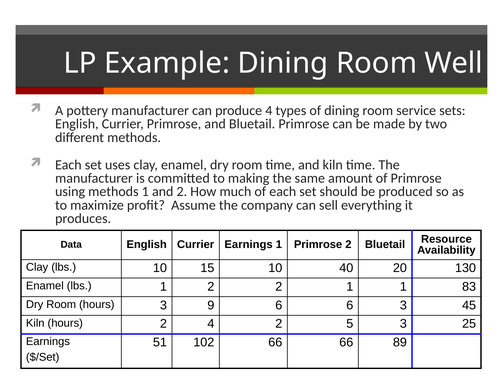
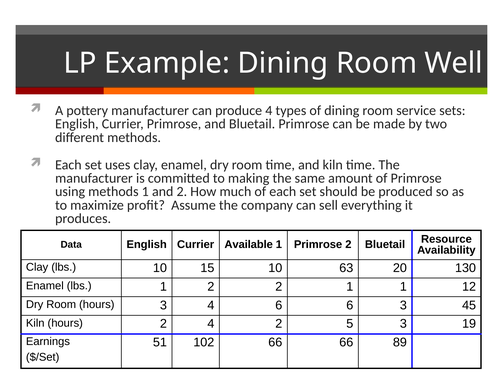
Currier Earnings: Earnings -> Available (249, 245)
40: 40 -> 63 (346, 268)
83: 83 -> 12 (469, 287)
3 9: 9 -> 4 (211, 305)
25: 25 -> 19 (469, 324)
